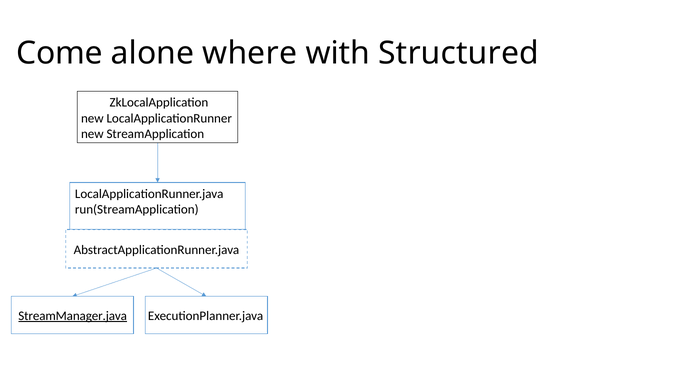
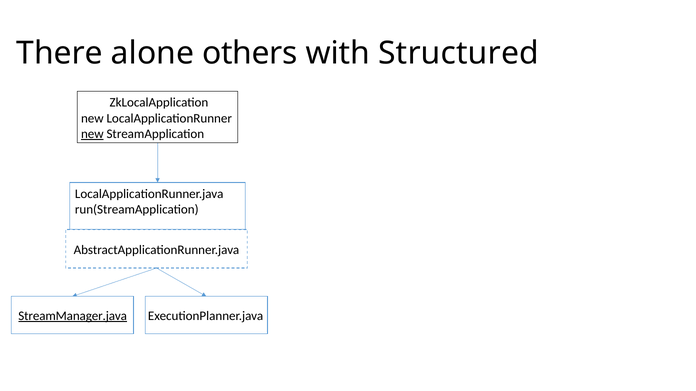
Come: Come -> There (60, 53)
where: where -> others (250, 53)
new underline: none -> present (92, 134)
